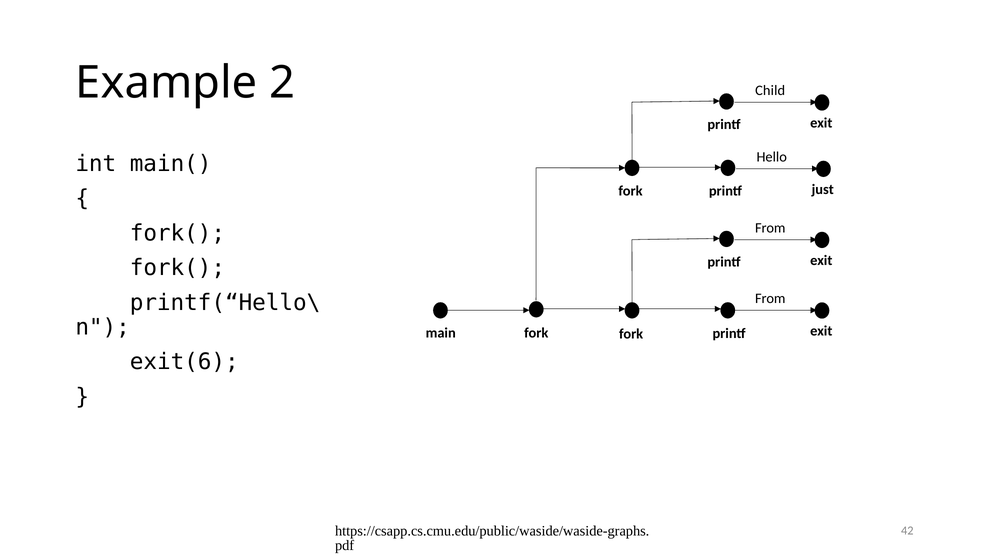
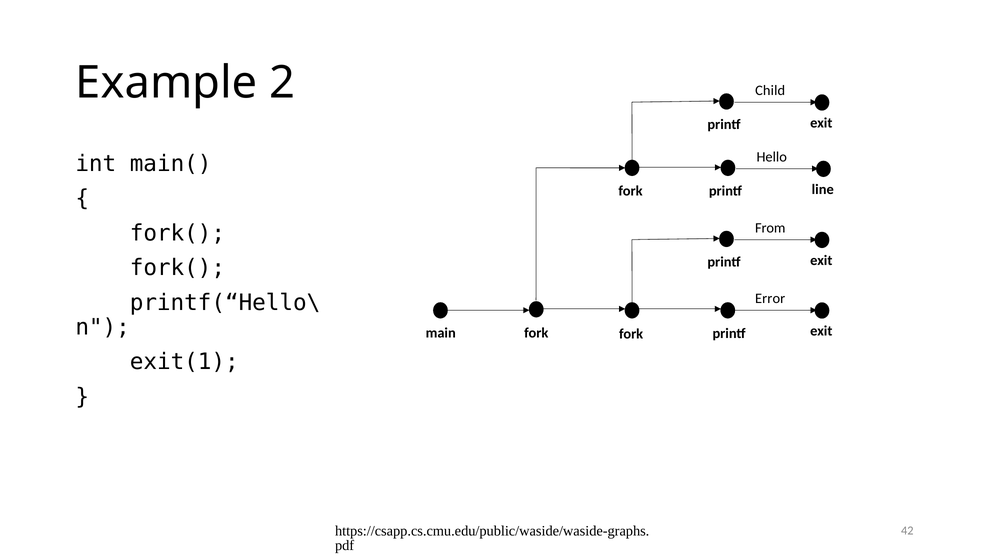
just: just -> line (823, 189)
From: From -> Error (770, 299)
exit(6: exit(6 -> exit(1 (184, 362)
